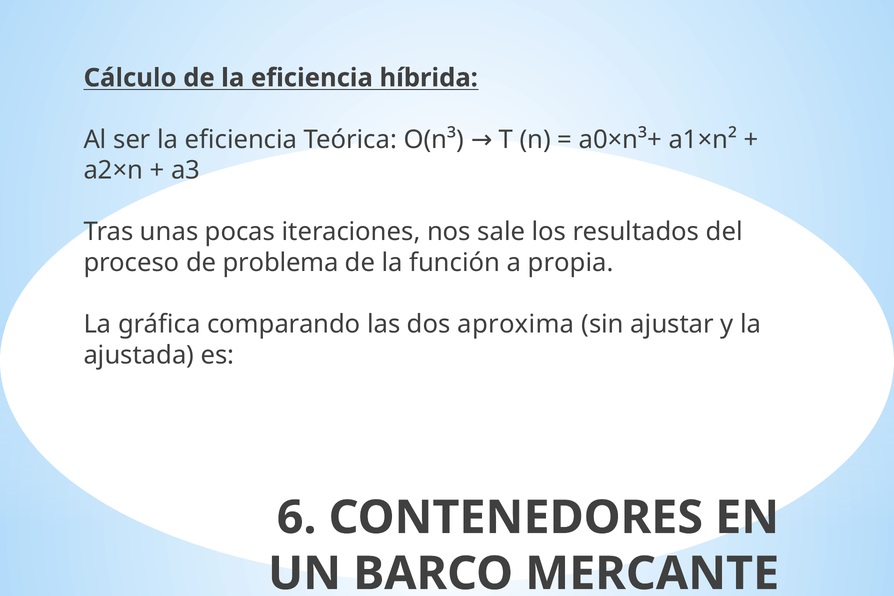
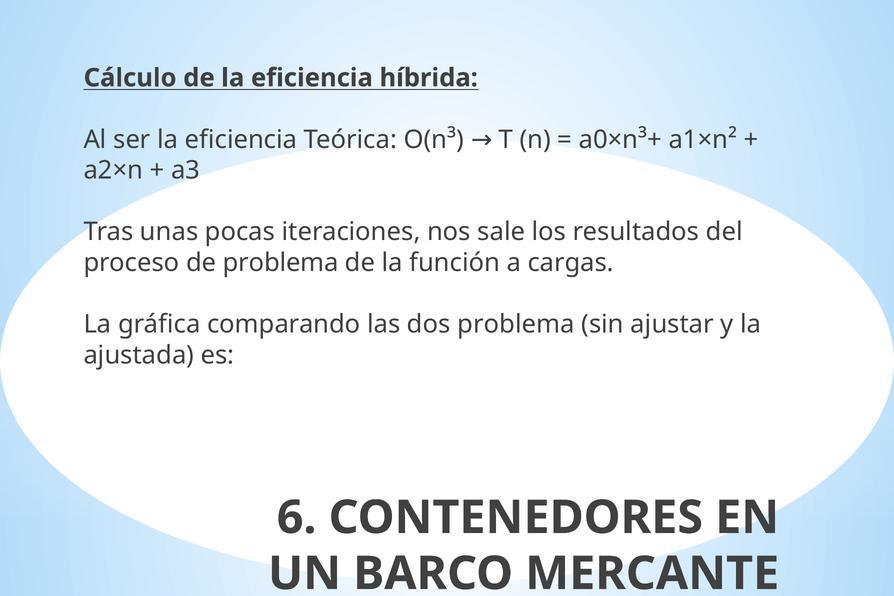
propia: propia -> cargas (571, 263)
dos aproxima: aproxima -> problema (516, 324)
